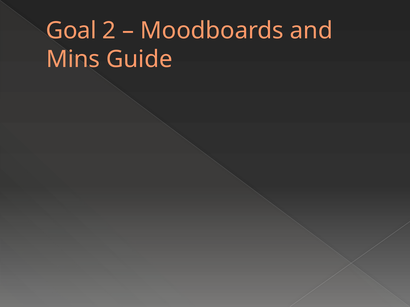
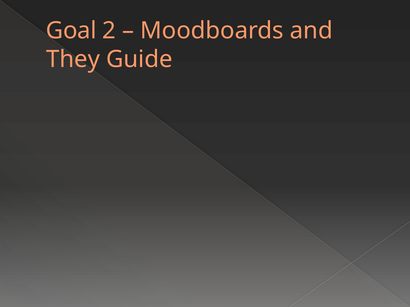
Mins: Mins -> They (73, 59)
